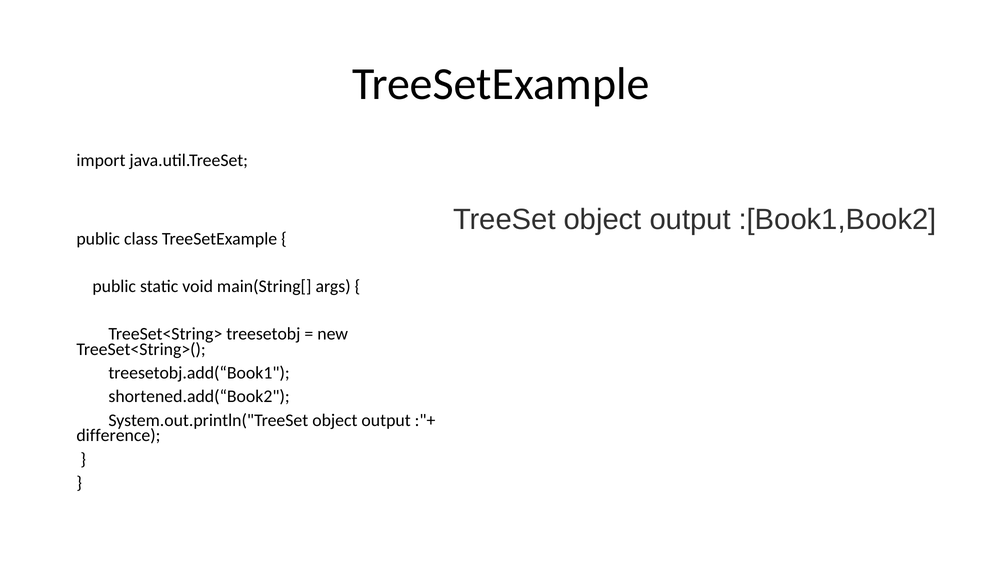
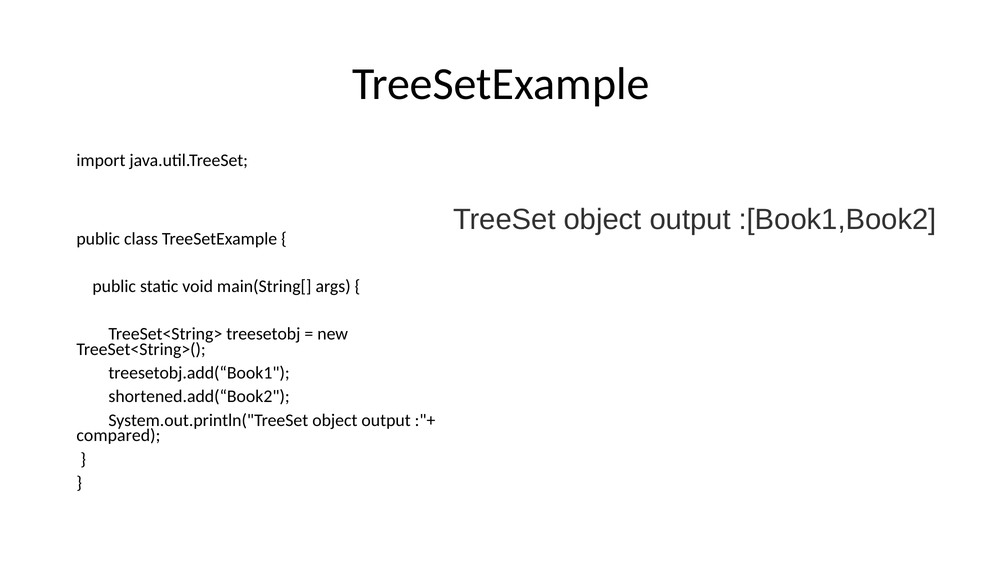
difference: difference -> compared (118, 435)
